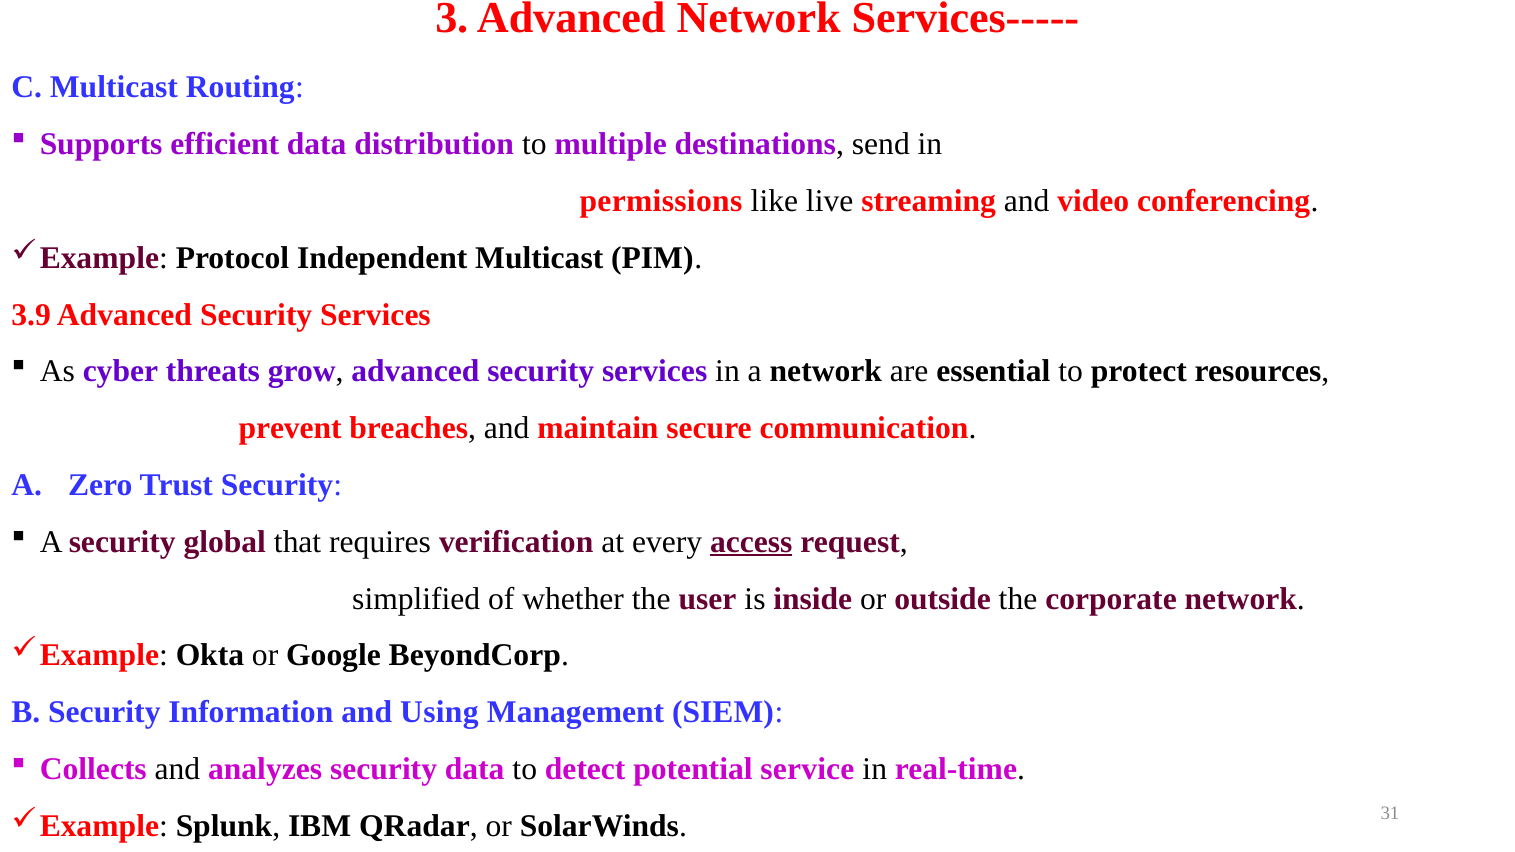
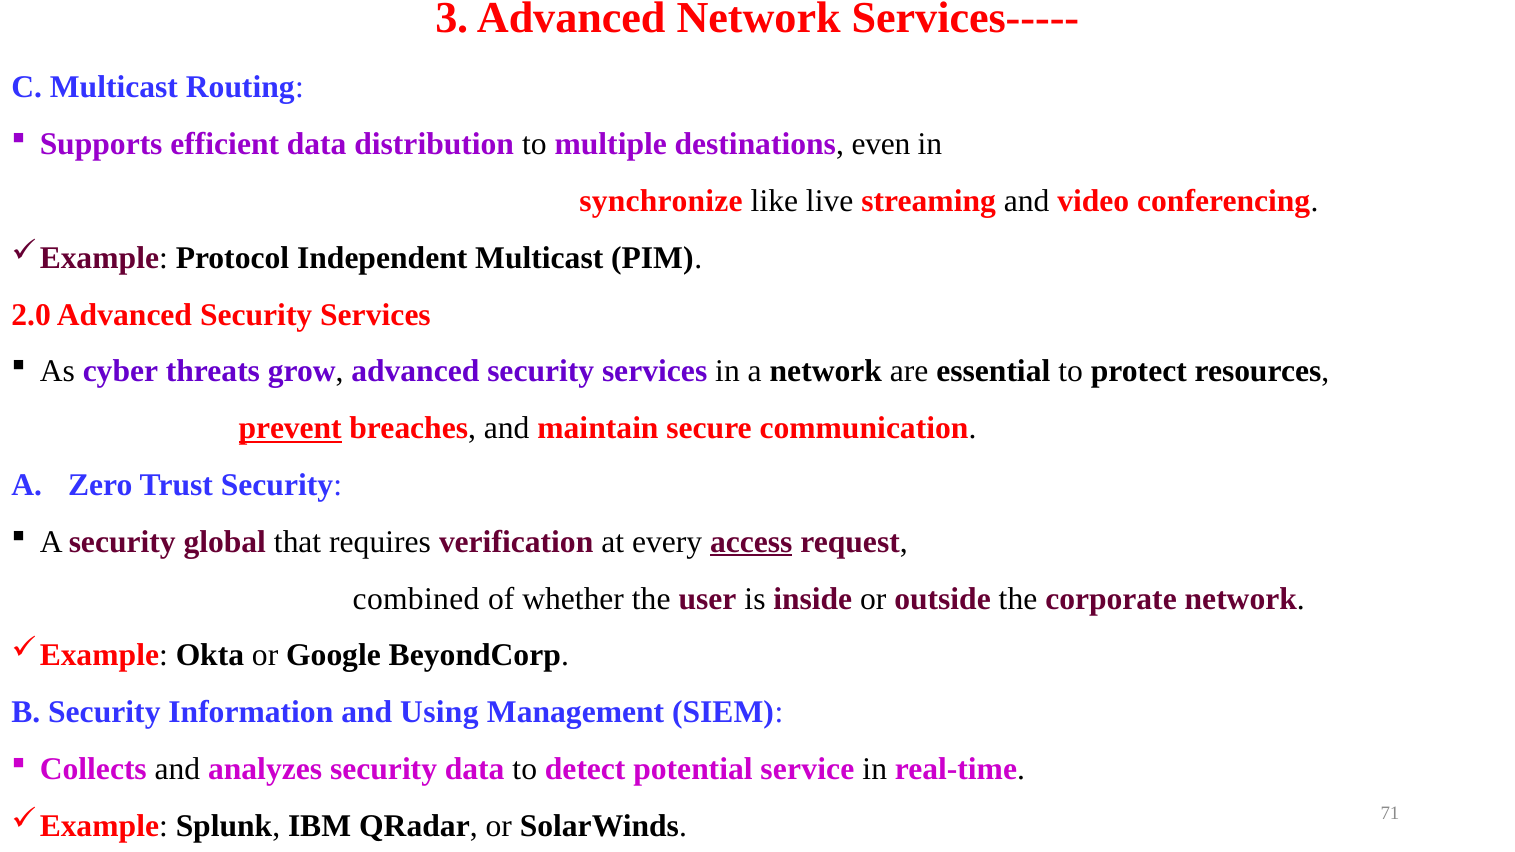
send: send -> even (881, 144)
permissions: permissions -> synchronize (661, 201)
3.9: 3.9 -> 2.0 (31, 315)
prevent underline: none -> present (290, 428)
simplified: simplified -> combined (416, 599)
31: 31 -> 71 (1390, 814)
